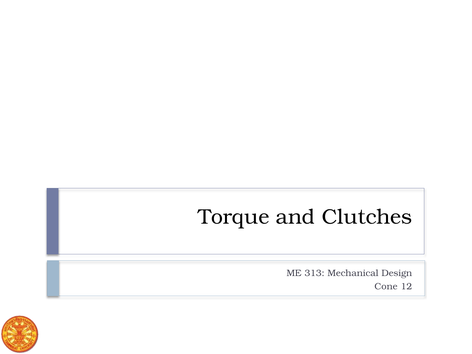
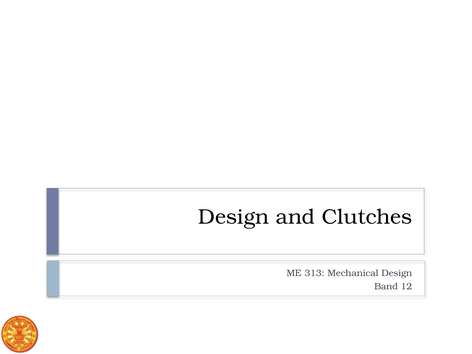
Torque: Torque -> Design (234, 217)
Cone: Cone -> Band (386, 286)
